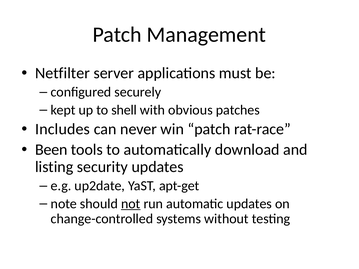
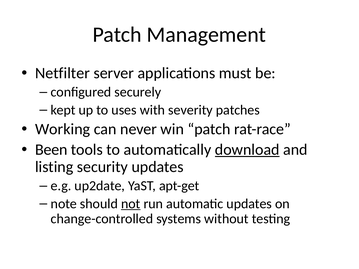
shell: shell -> uses (124, 110)
obvious: obvious -> severity (190, 110)
Includes: Includes -> Working (63, 129)
download underline: none -> present (247, 150)
